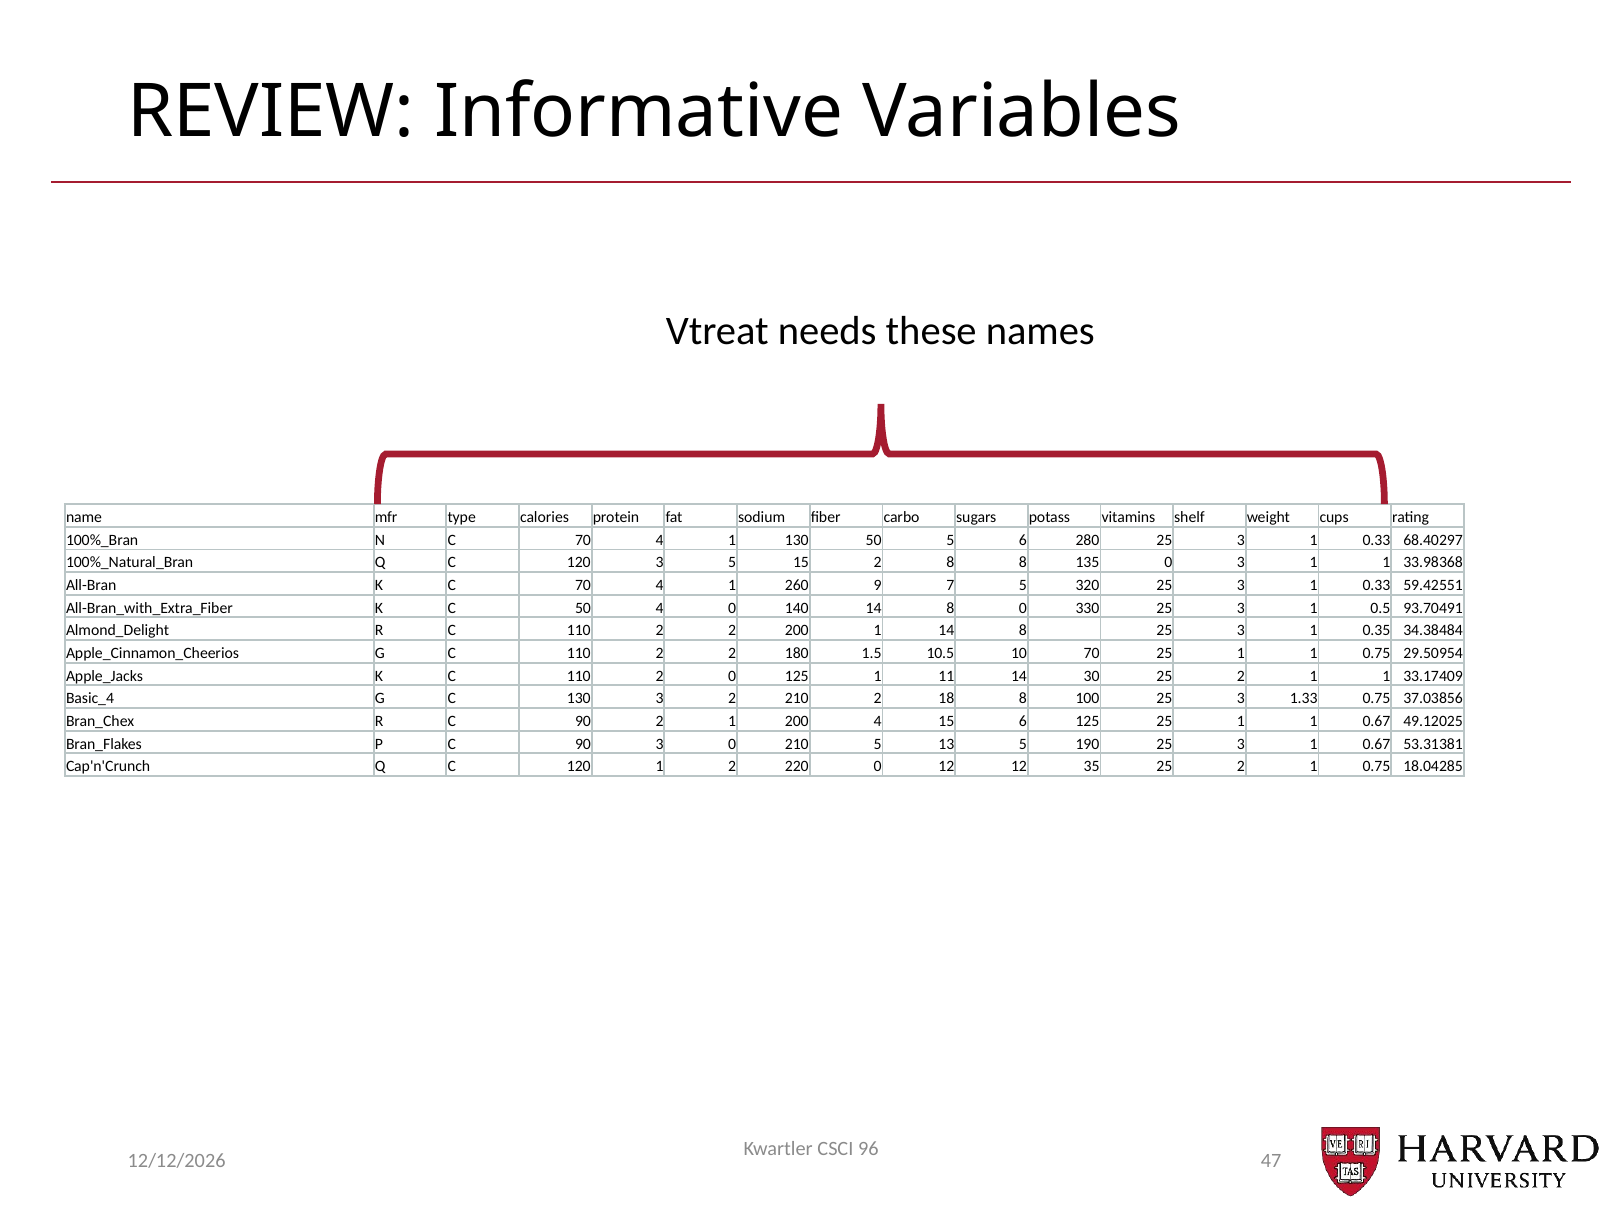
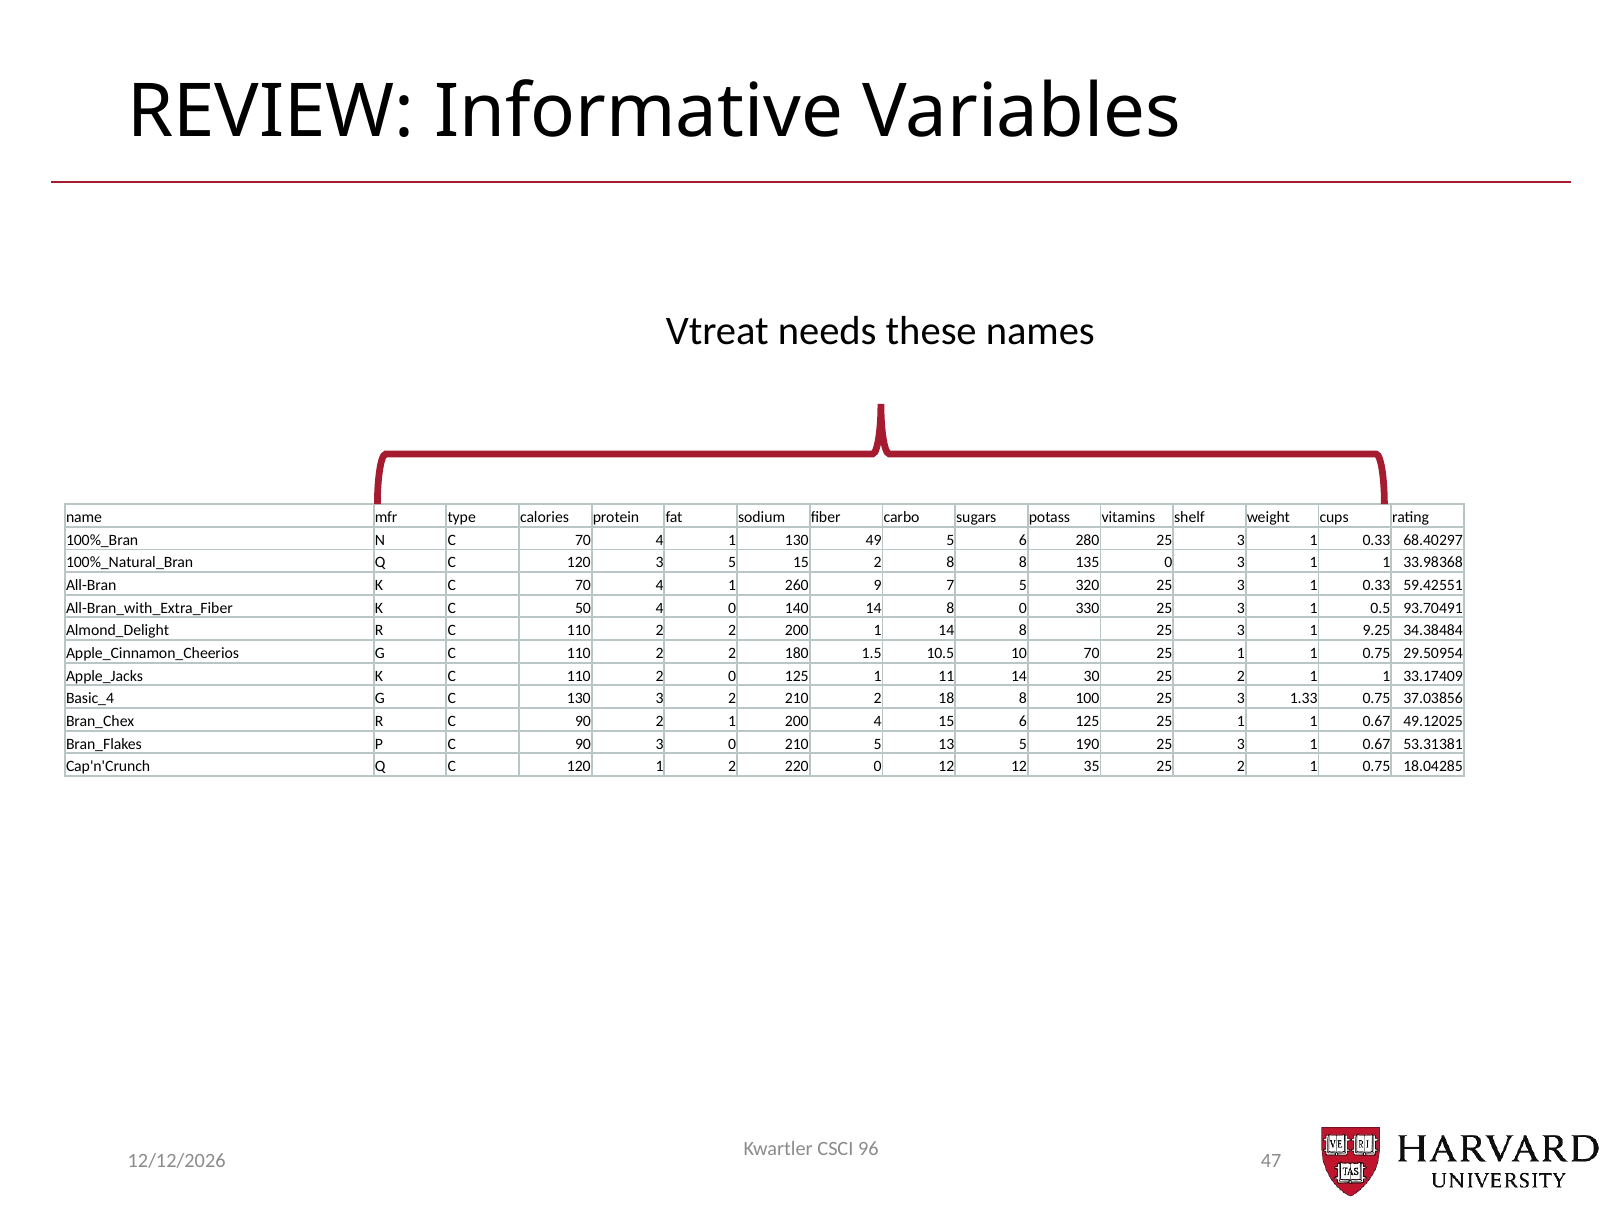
130 50: 50 -> 49 (874, 540)
0.35: 0.35 -> 9.25 (1376, 631)
